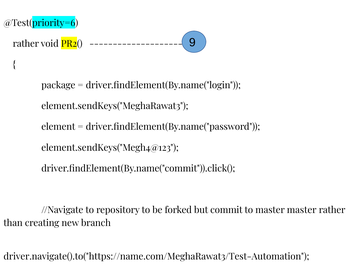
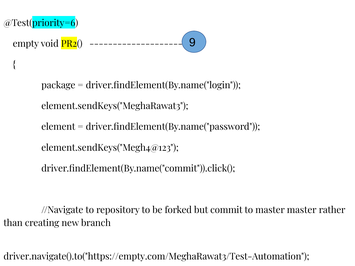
rather: rather -> empty (26, 44)
driver.navigate().to("https://name.com/MeghaRawat3/Test-Automation: driver.navigate().to("https://name.com/MeghaRawat3/Test-Automation -> driver.navigate().to("https://empty.com/MeghaRawat3/Test-Automation (156, 257)
